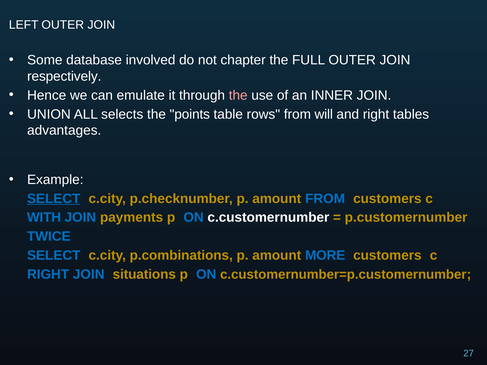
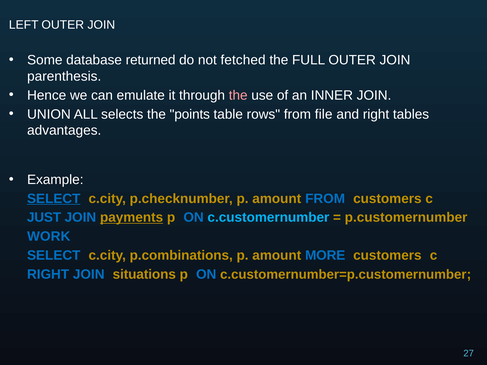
involved: involved -> returned (151, 60)
chapter: chapter -> fetched (243, 60)
respectively: respectively -> parenthesis (64, 76)
will: will -> file (324, 114)
WITH: WITH -> JUST (44, 218)
payments underline: none -> present (132, 218)
c.customernumber colour: white -> light blue (268, 218)
TWICE: TWICE -> WORK (49, 237)
